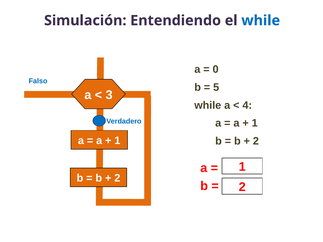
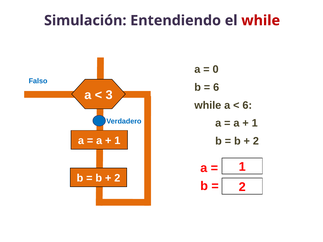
while colour: blue -> red (261, 21)
5: 5 -> 6 (216, 87)
4: 4 -> 6 (247, 105)
